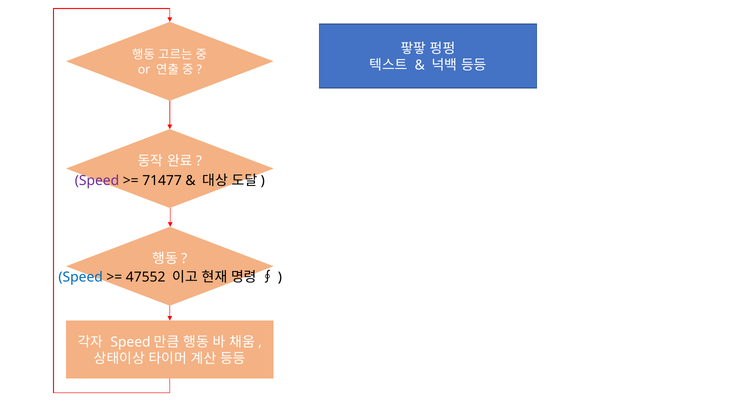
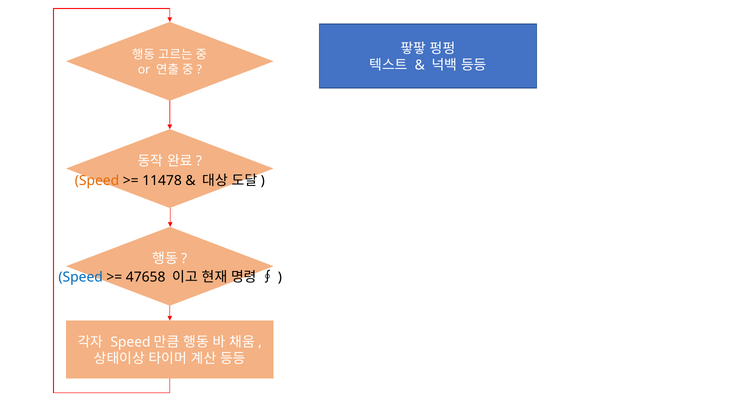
Speed colour: purple -> orange (97, 180)
71477: 71477 -> 11478 (162, 180)
47552: 47552 -> 47658 (146, 277)
